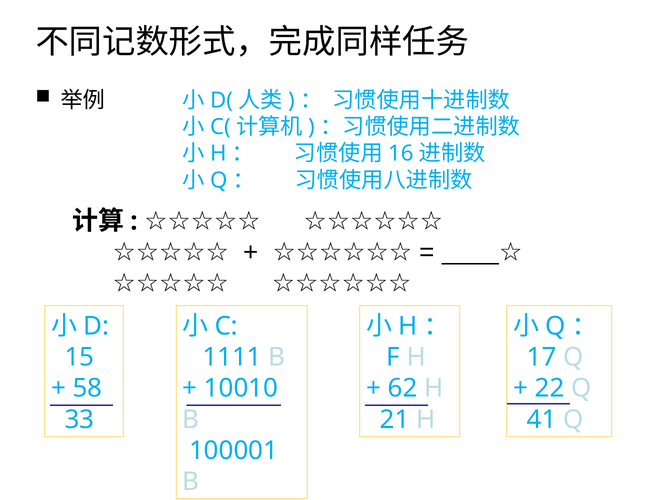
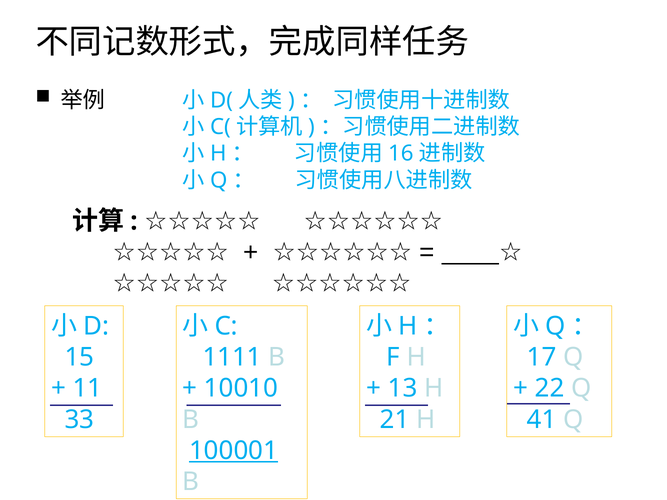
58: 58 -> 11 (87, 389)
62: 62 -> 13 (403, 389)
100001 underline: none -> present (234, 451)
